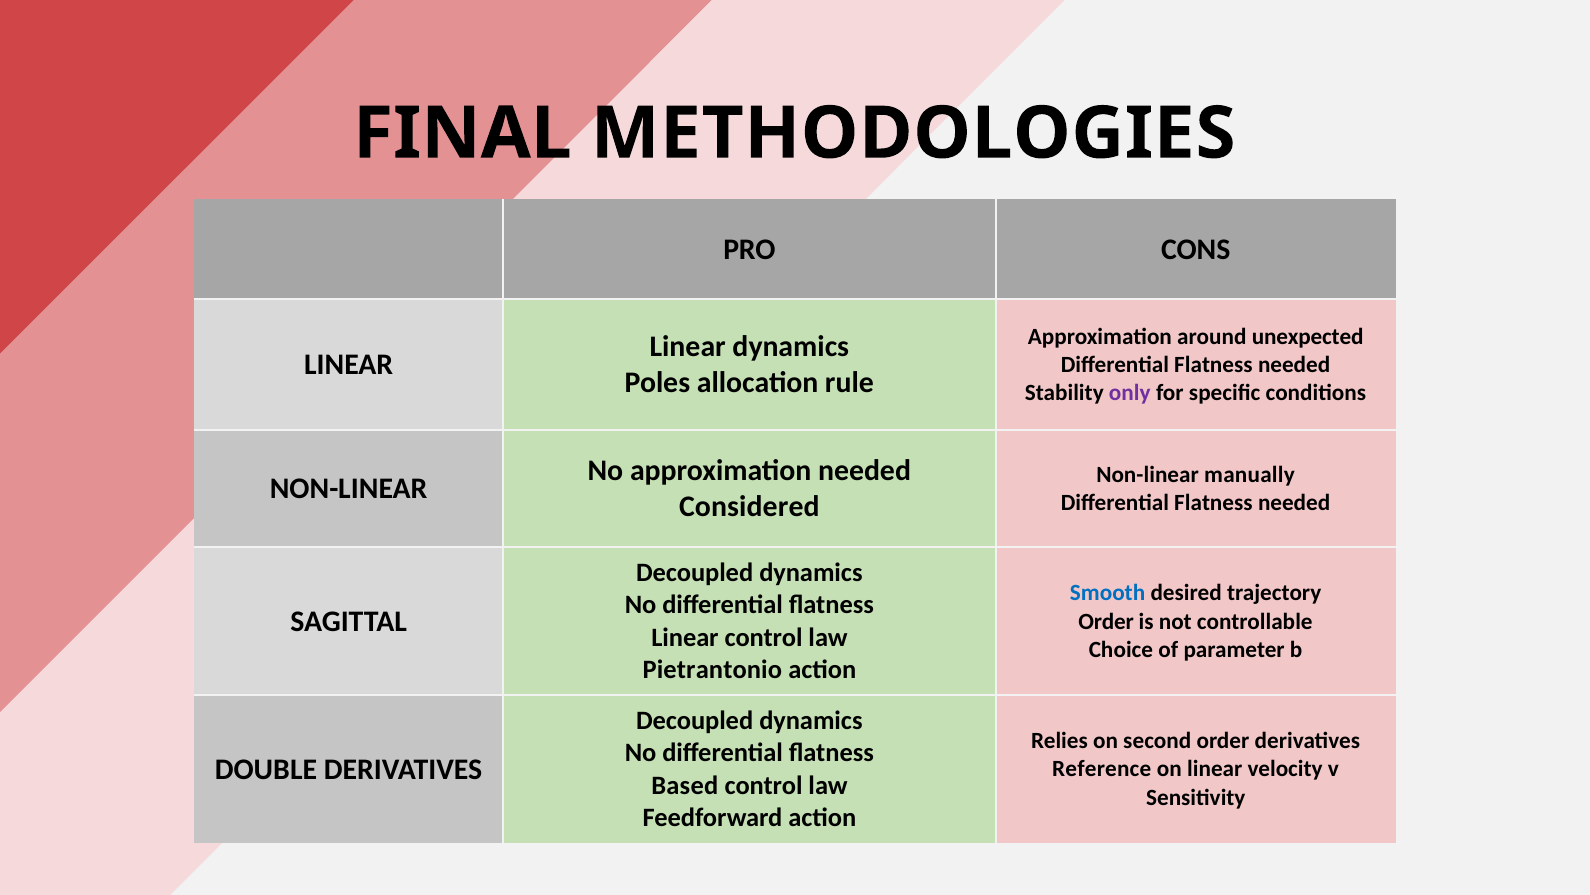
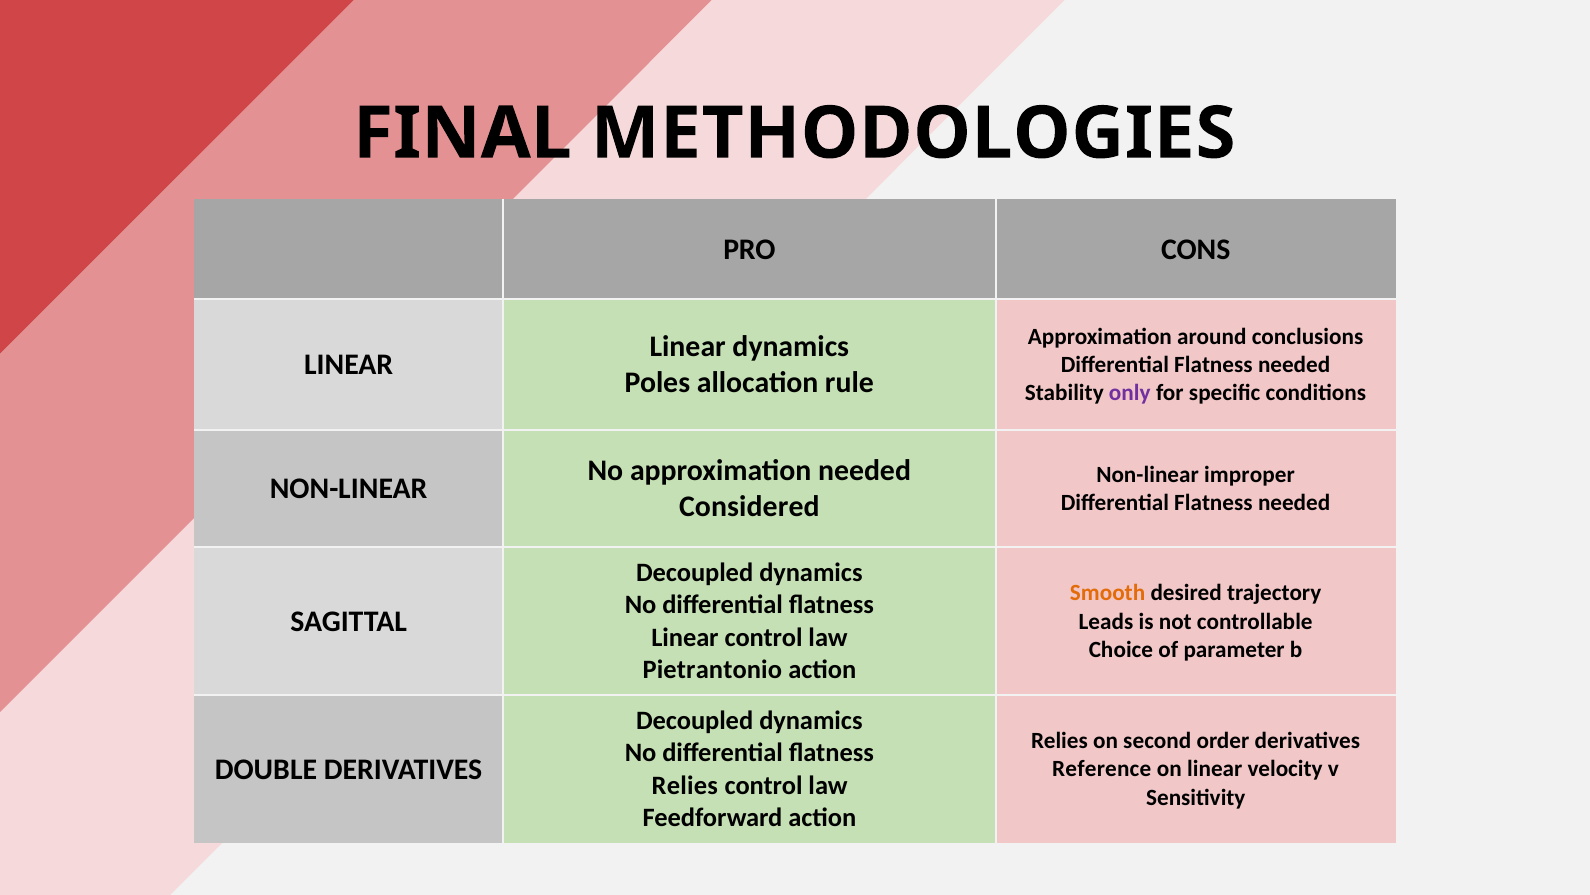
unexpected: unexpected -> conclusions (1308, 336)
manually: manually -> improper (1250, 474)
Smooth colour: blue -> orange (1108, 593)
Order: Order -> Leads (1106, 621)
Based: Based -> Relies (685, 785)
